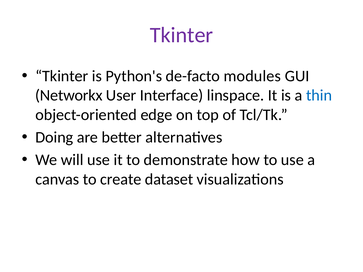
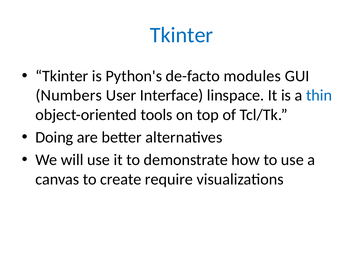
Tkinter colour: purple -> blue (181, 35)
Networkx: Networkx -> Numbers (69, 96)
edge: edge -> tools (157, 115)
dataset: dataset -> require (169, 179)
